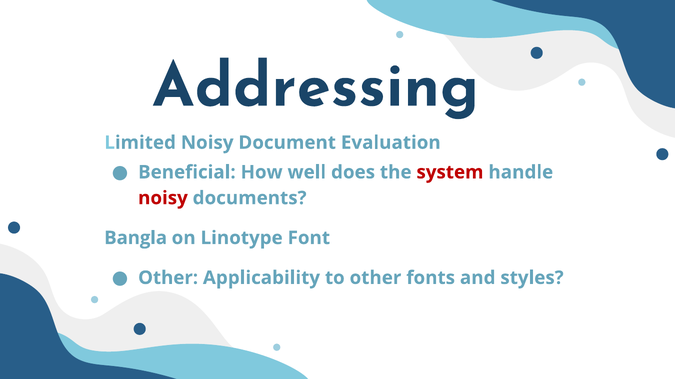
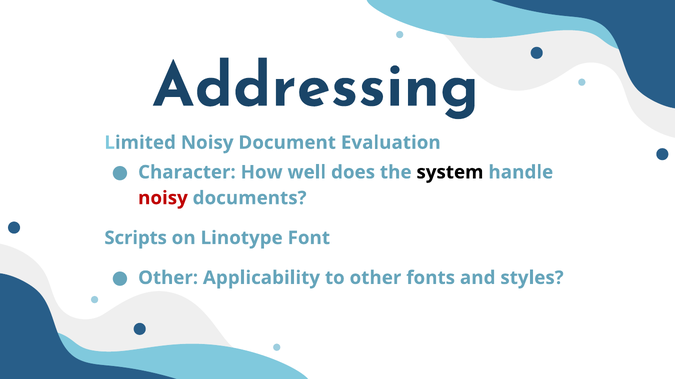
Beneficial: Beneficial -> Character (187, 173)
system colour: red -> black (450, 173)
Bangla: Bangla -> Scripts (136, 238)
